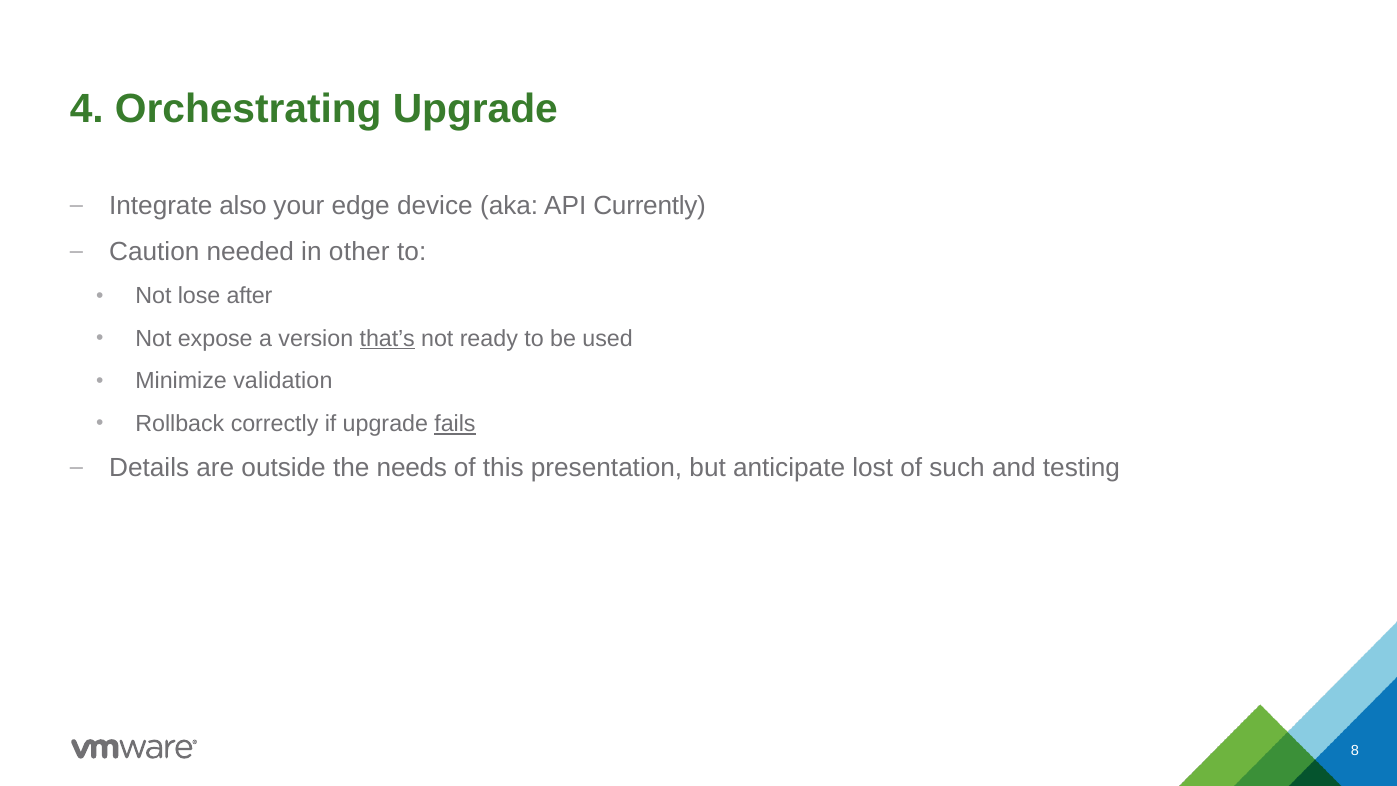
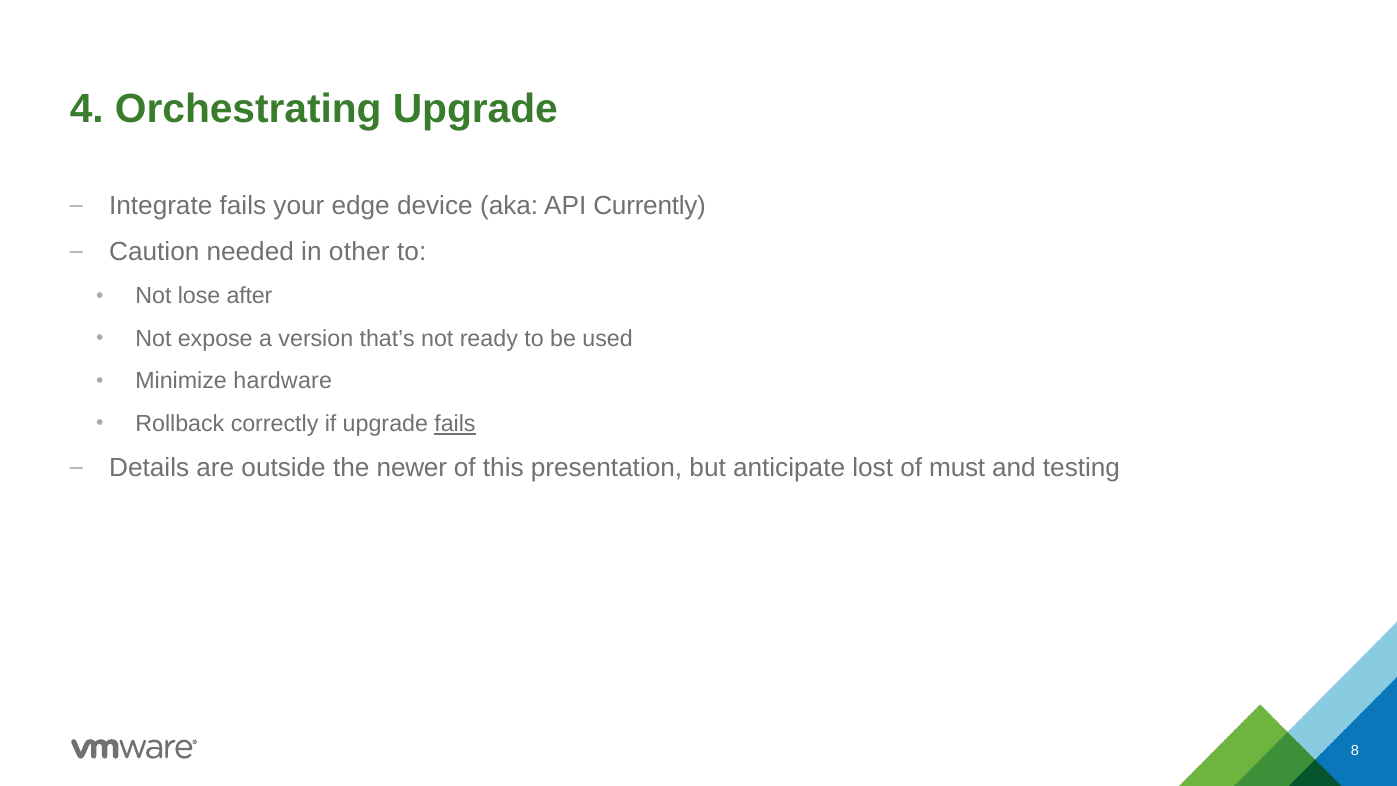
Integrate also: also -> fails (243, 206)
that’s underline: present -> none (387, 339)
validation: validation -> hardware (283, 381)
needs: needs -> newer (412, 468)
such: such -> must (957, 468)
